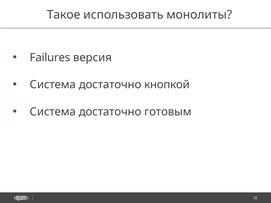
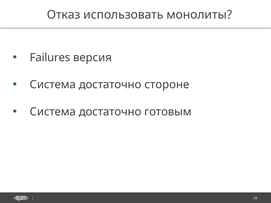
Такое: Такое -> Отказ (64, 15)
кнопкой: кнопкой -> стороне (167, 85)
